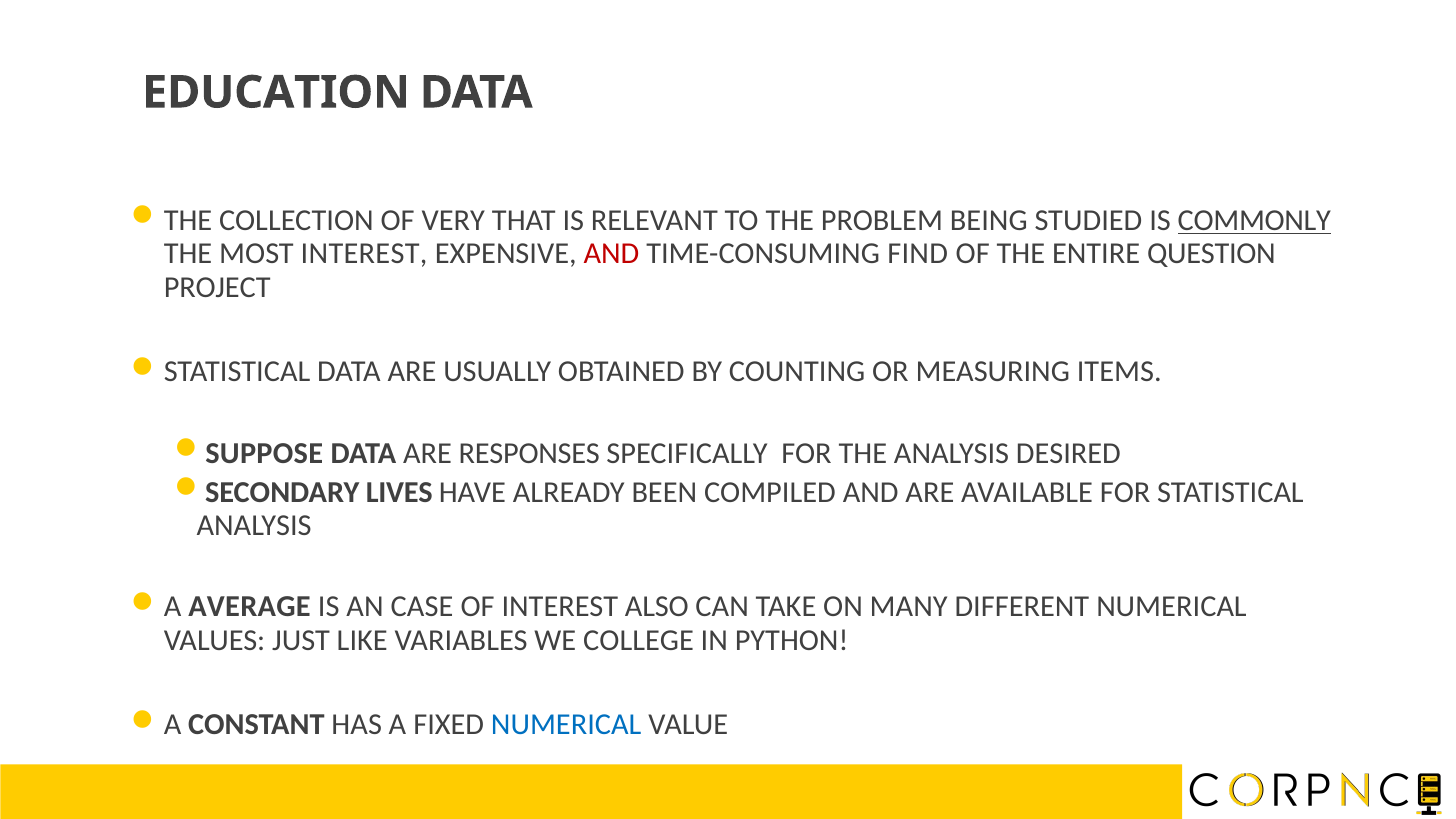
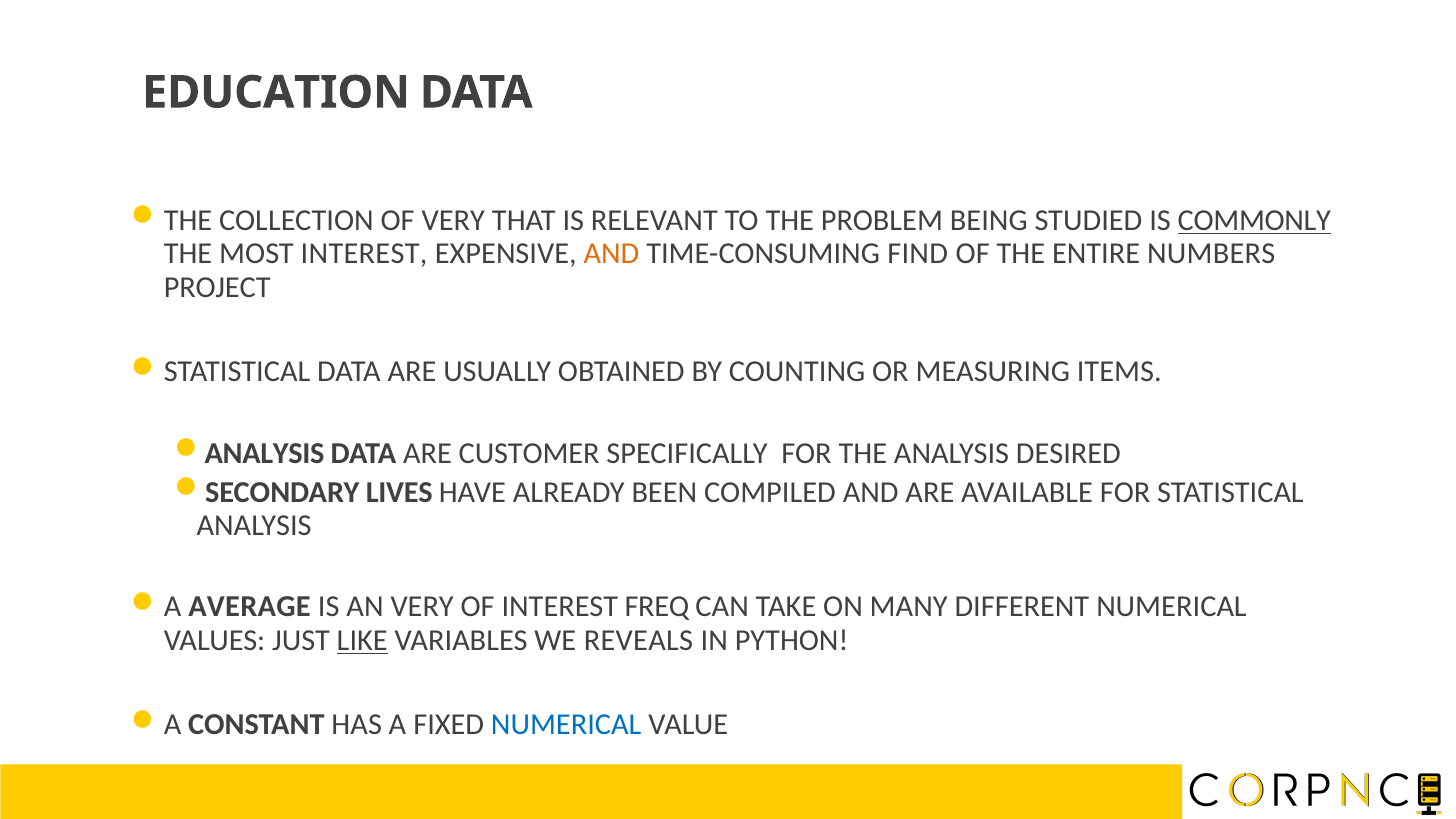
AND colour: red -> orange (612, 254)
QUESTION: QUESTION -> NUMBERS (1211, 254)
SUPPOSE: SUPPOSE -> ANALYSIS (265, 453)
RESPONSES: RESPONSES -> CUSTOMER (529, 453)
AN CASE: CASE -> VERY (422, 607)
ALSO: ALSO -> FREQ (657, 607)
LIKE underline: none -> present (362, 640)
COLLEGE: COLLEGE -> REVEALS (638, 640)
